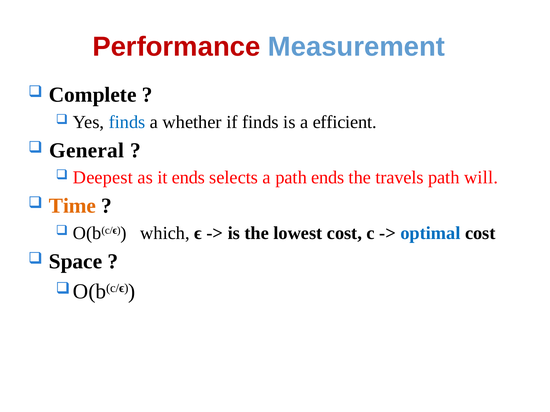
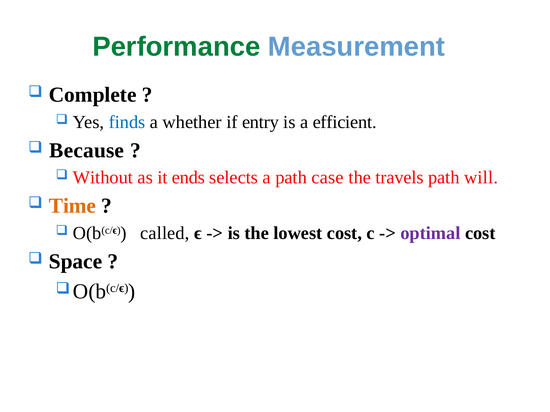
Performance colour: red -> green (176, 47)
if finds: finds -> entry (260, 122)
General: General -> Because (87, 151)
Deepest: Deepest -> Without (103, 178)
path ends: ends -> case (328, 178)
which: which -> called (165, 233)
optimal colour: blue -> purple (430, 233)
